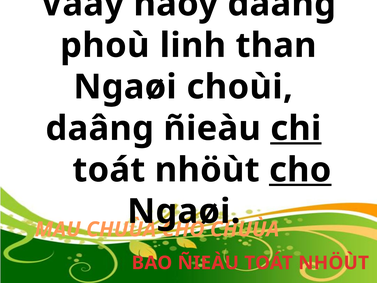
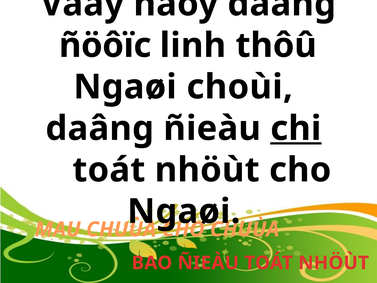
phoù: phoù -> ñöôïc (105, 45)
than: than -> thôû (276, 45)
cho underline: present -> none (300, 170)
